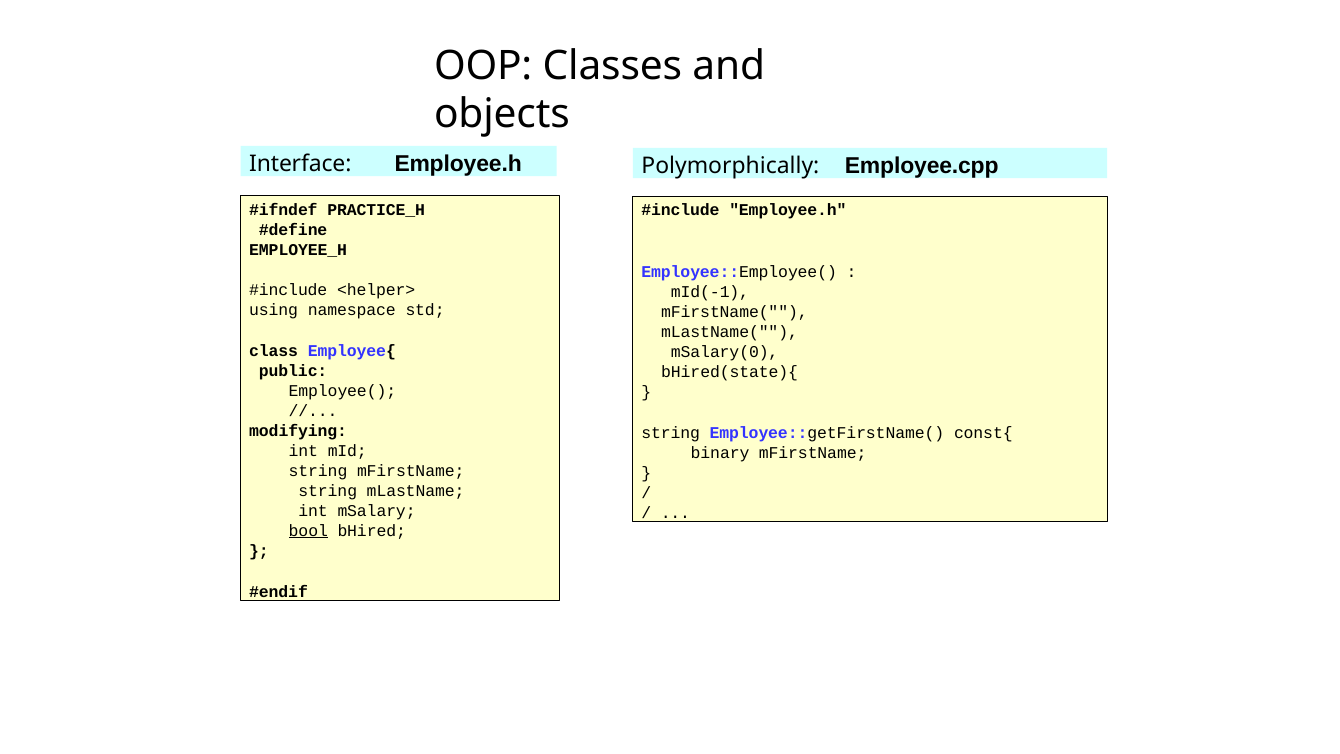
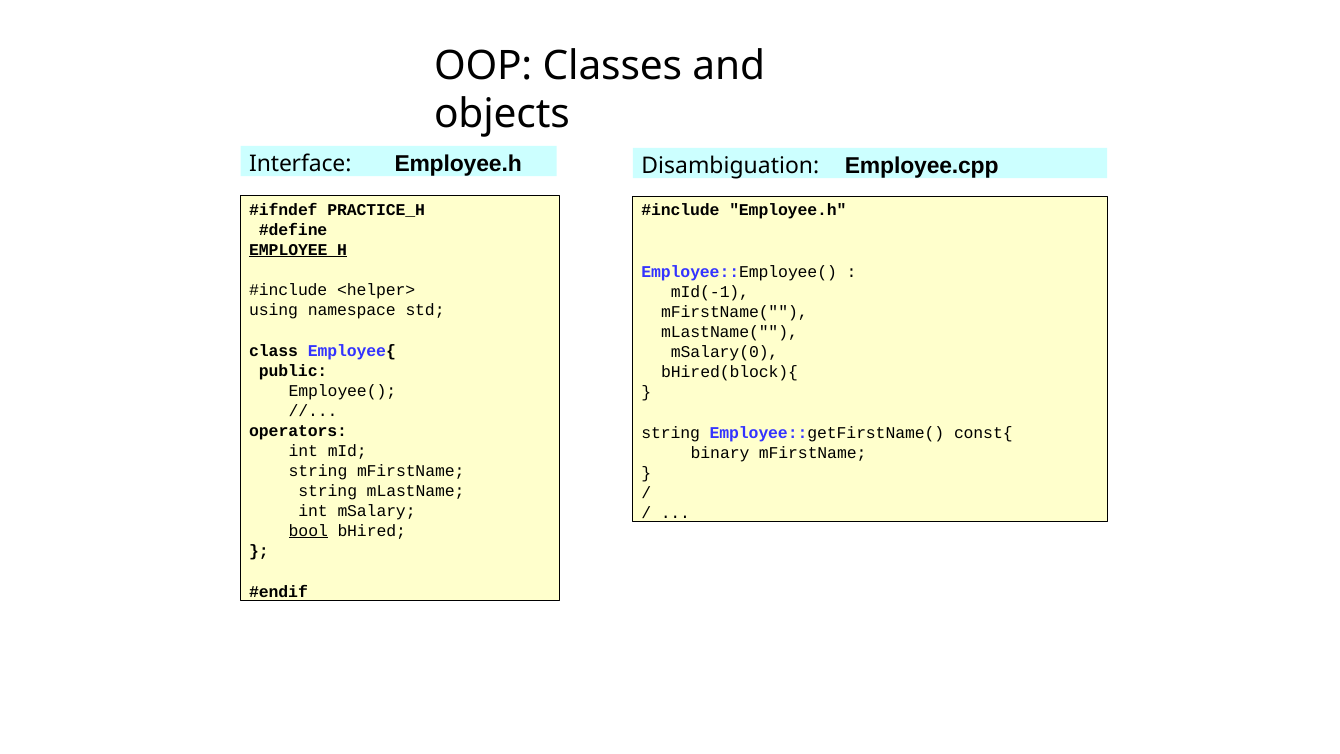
Polymorphically: Polymorphically -> Disambiguation (730, 166)
EMPLOYEE_H underline: none -> present (298, 249)
bHired(state){: bHired(state){ -> bHired(block){ (730, 372)
modifying: modifying -> operators (298, 431)
